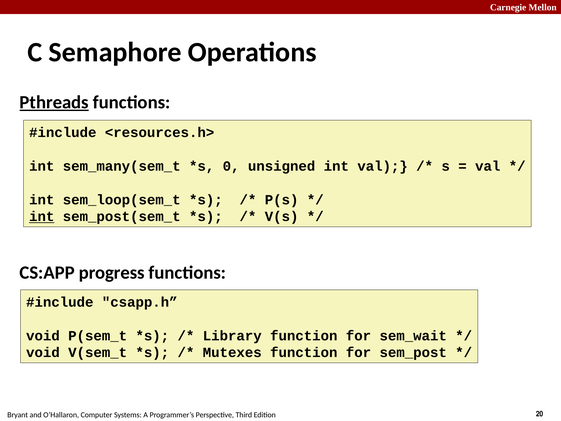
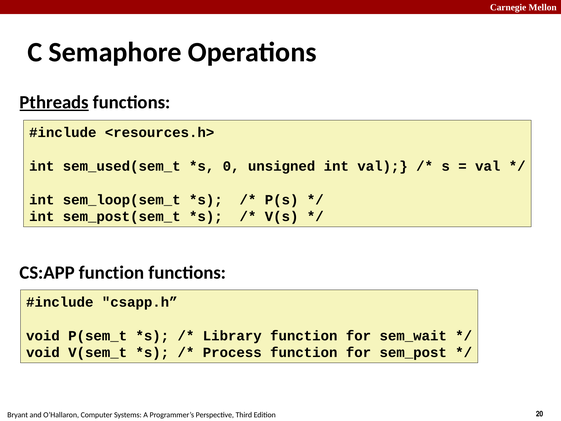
sem_many(sem_t: sem_many(sem_t -> sem_used(sem_t (122, 166)
int underline: present -> none (42, 216)
CS:APP progress: progress -> function (112, 272)
Mutexes: Mutexes -> Process (232, 352)
